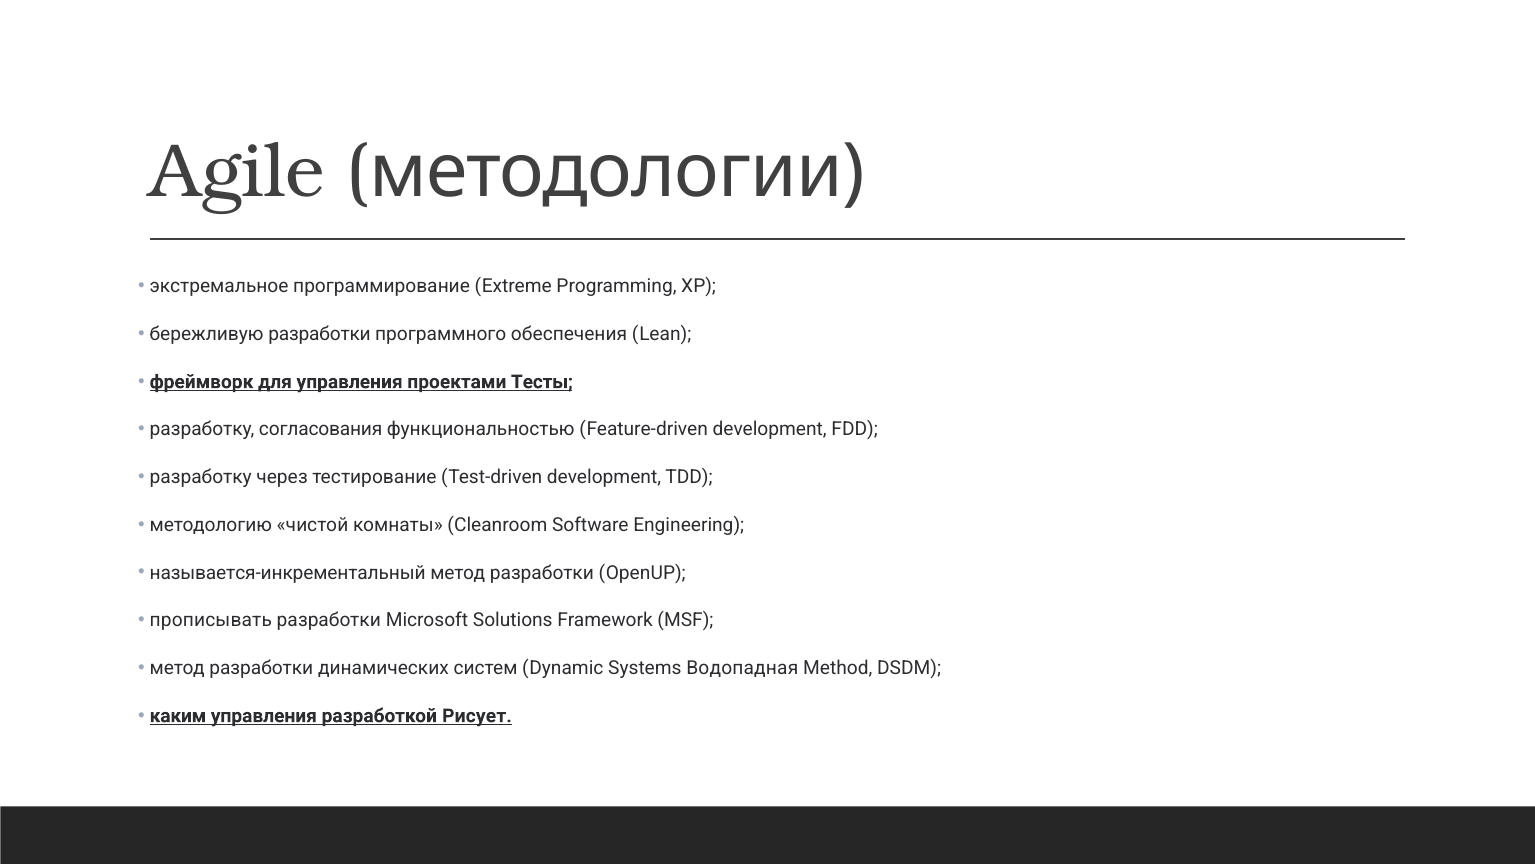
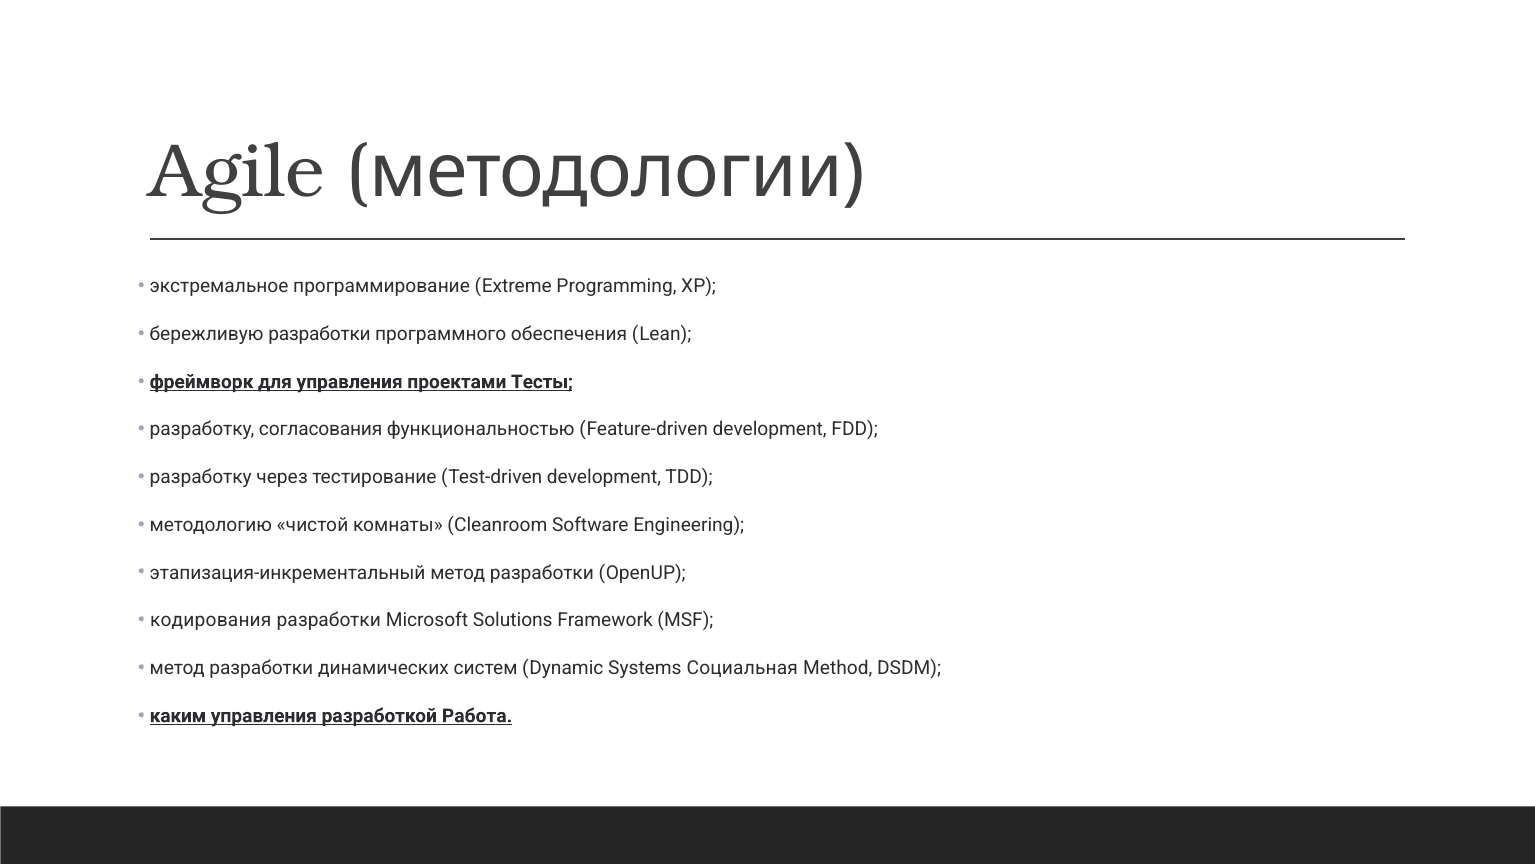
называется-инкрементальный: называется-инкрементальный -> этапизация-инкрементальный (288, 572)
прописывать: прописывать -> кодирования (211, 620)
Водопадная: Водопадная -> Социальная (742, 668)
Рисует: Рисует -> Работа (477, 715)
